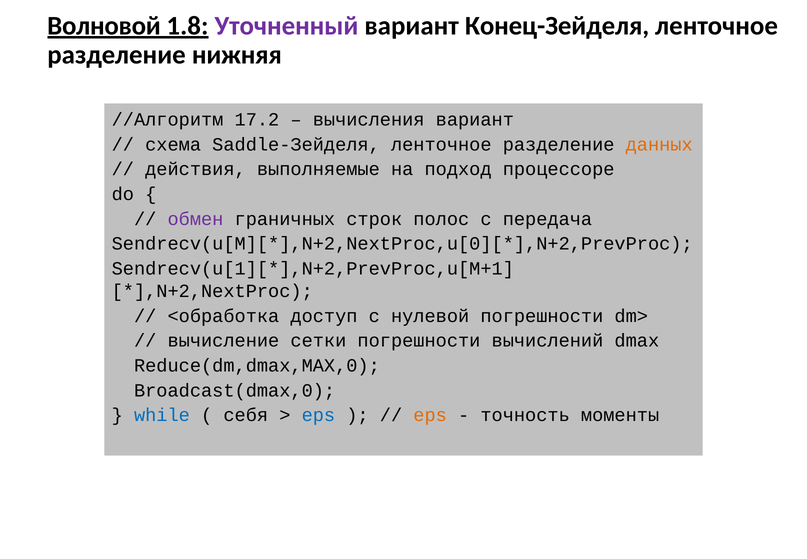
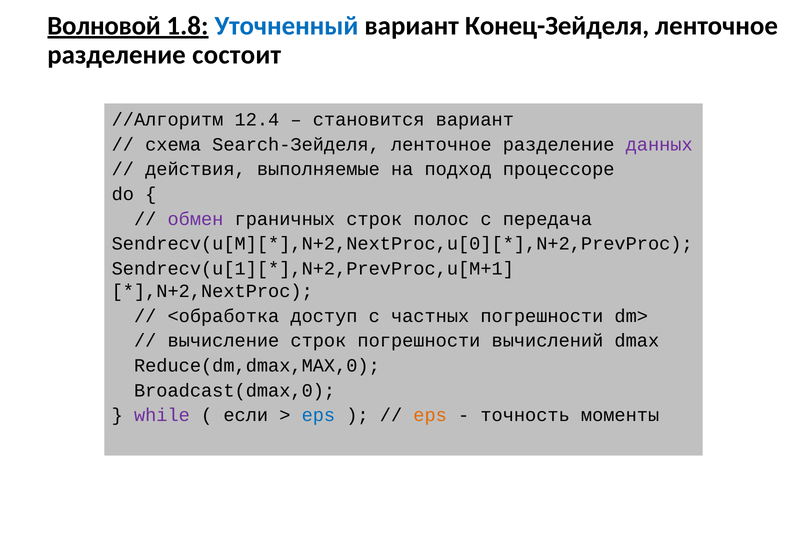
Уточненный colour: purple -> blue (286, 26)
нижняя: нижняя -> состоит (237, 55)
17.2: 17.2 -> 12.4 (257, 119)
вычисления: вычисления -> становится (369, 119)
Saddle-Зейделя: Saddle-Зейделя -> Search-Зейделя (296, 144)
данных colour: orange -> purple (659, 144)
нулевой: нулевой -> частных (430, 316)
вычисление сетки: сетки -> строк (318, 341)
while colour: blue -> purple (162, 415)
себя: себя -> если (246, 415)
